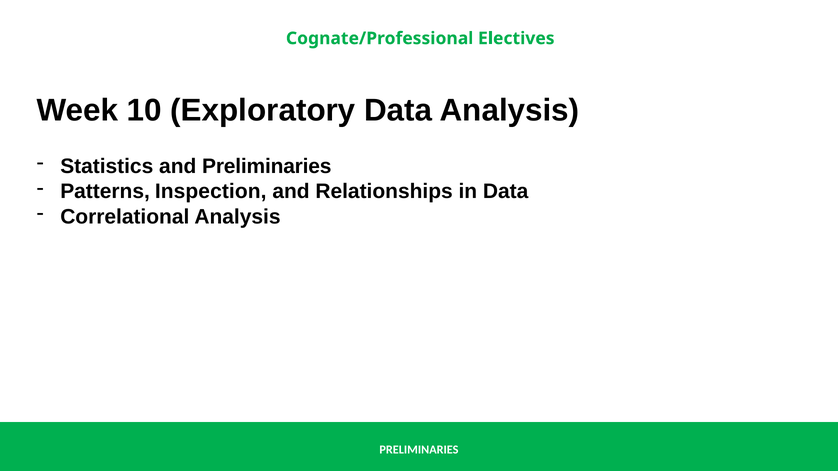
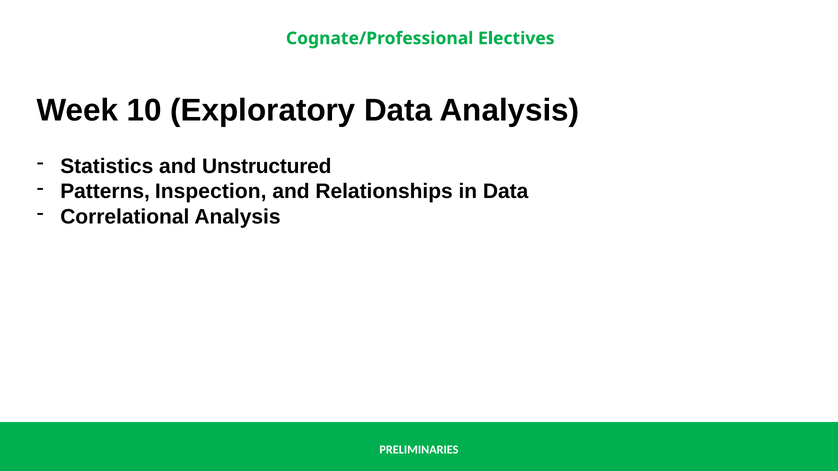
and Preliminaries: Preliminaries -> Unstructured (267, 167)
